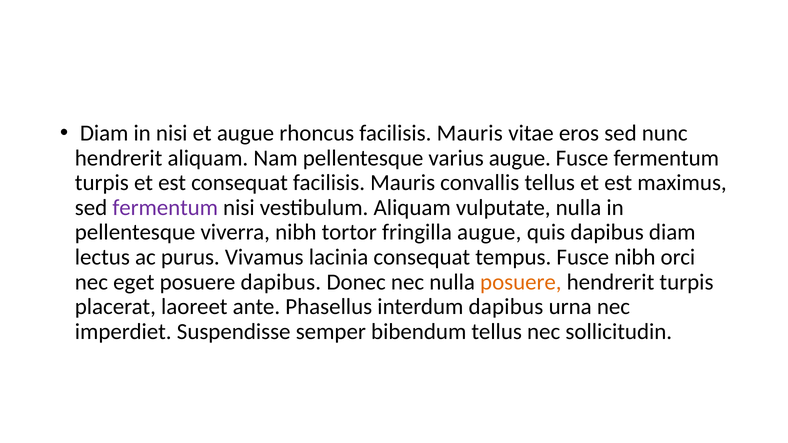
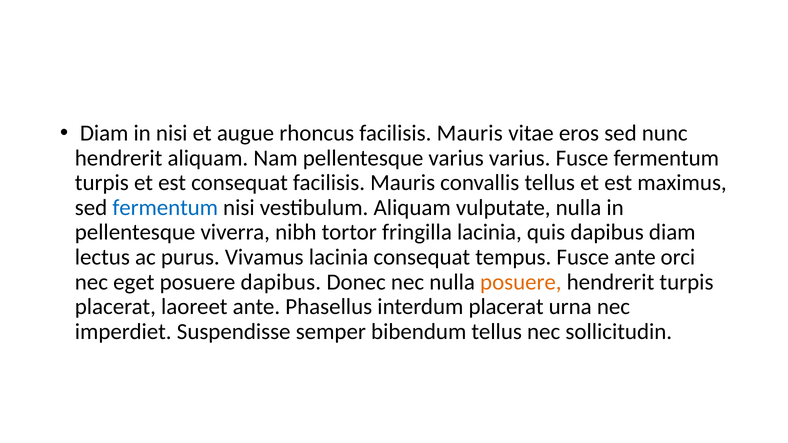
varius augue: augue -> varius (520, 158)
fermentum colour: purple -> blue (165, 208)
fringilla augue: augue -> lacinia (489, 233)
Fusce nibh: nibh -> ante (635, 257)
interdum dapibus: dapibus -> placerat (506, 307)
